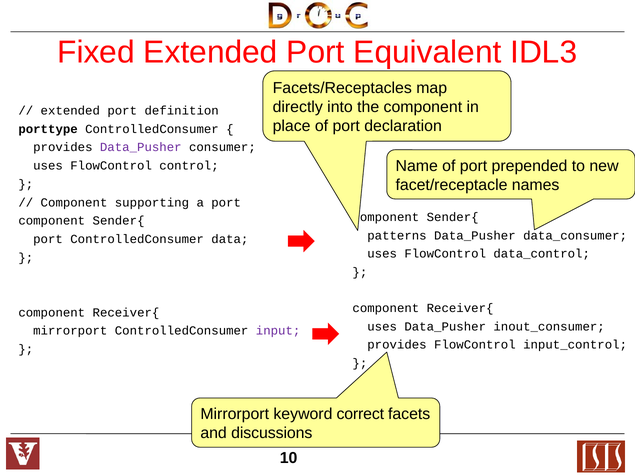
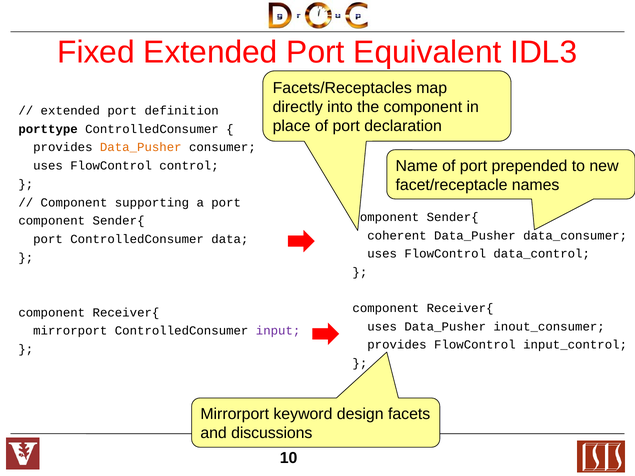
Data_Pusher colour: purple -> orange (141, 147)
patterns: patterns -> coherent (397, 236)
correct: correct -> design (360, 414)
